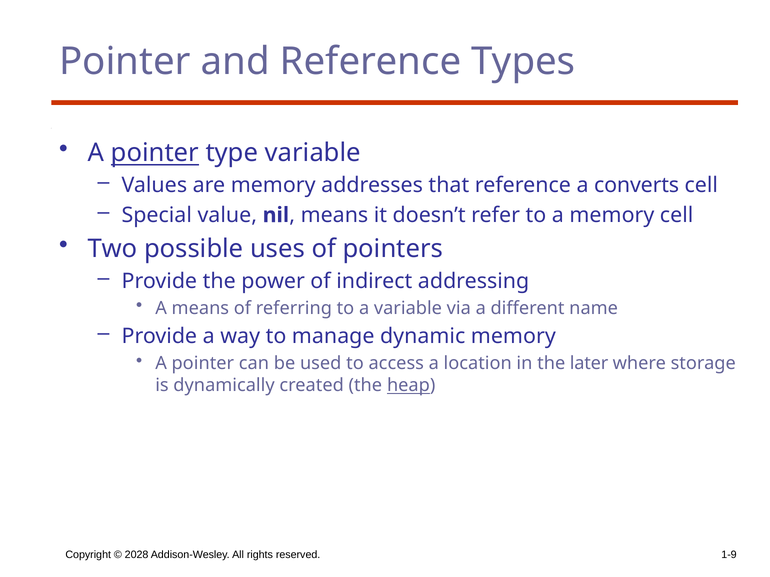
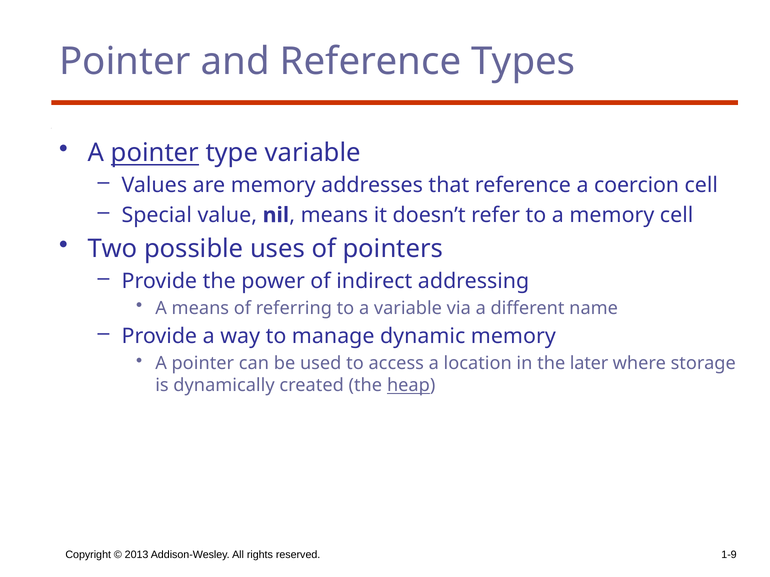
converts: converts -> coercion (637, 185)
2028: 2028 -> 2013 (137, 555)
